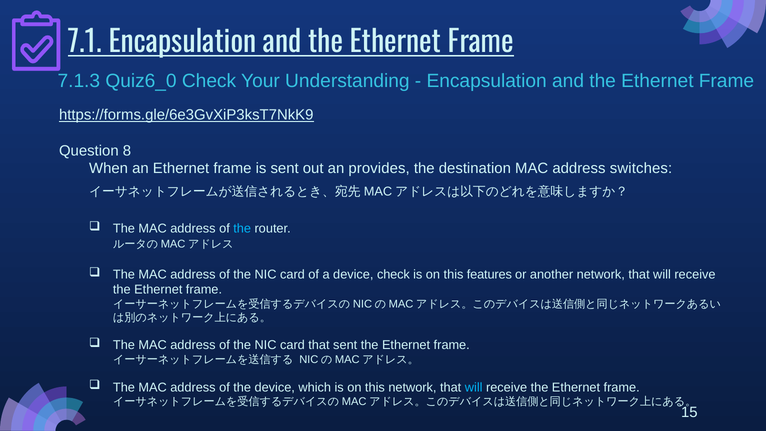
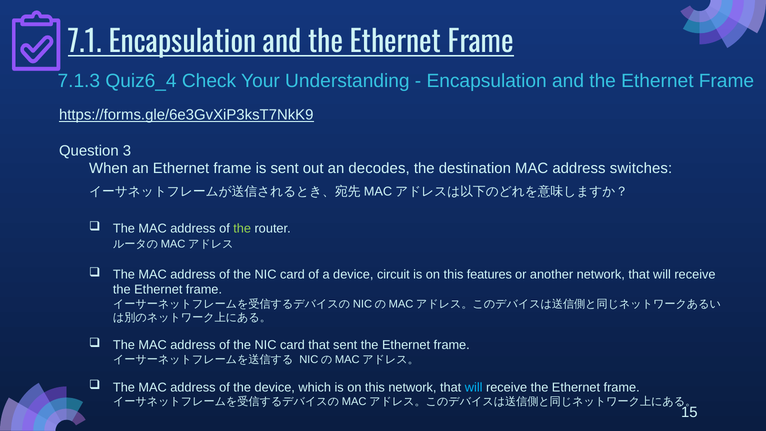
Quiz6_0: Quiz6_0 -> Quiz6_4 (141, 81)
8: 8 -> 3 (127, 151)
provides: provides -> decodes (379, 168)
the colour: light blue -> light green (242, 228)
device check: check -> circuit (393, 274)
